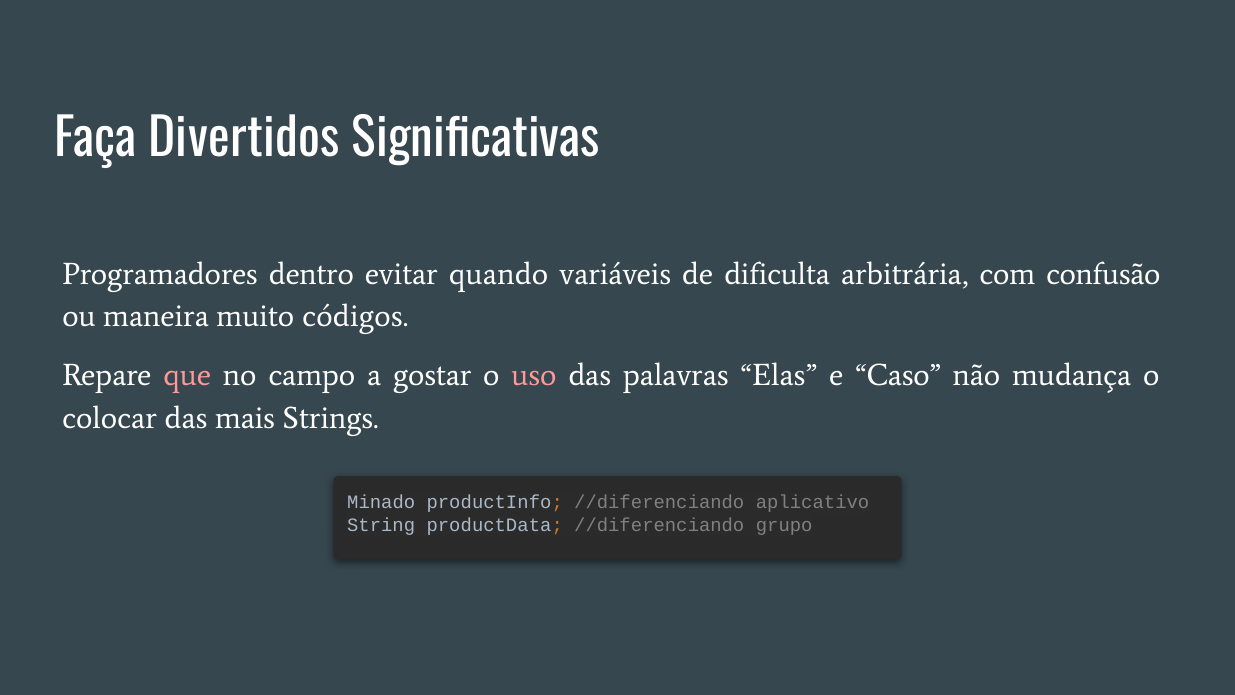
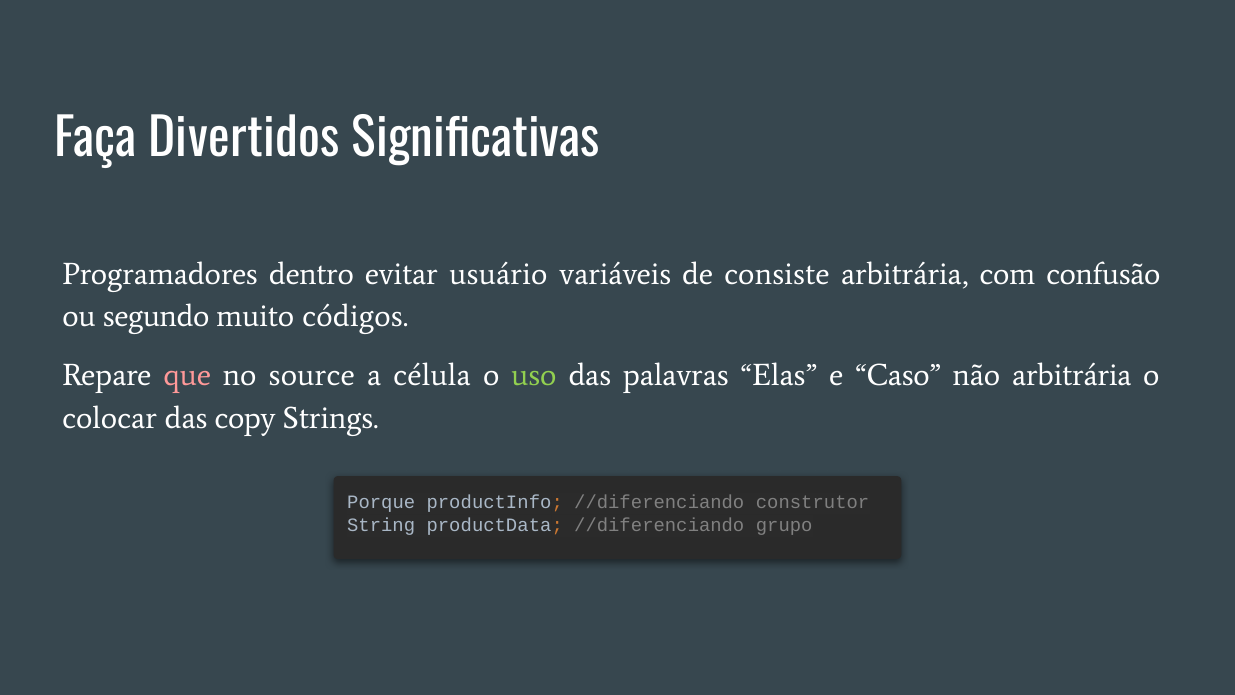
quando: quando -> usuário (498, 274)
dificulta: dificulta -> consiste (777, 274)
maneira: maneira -> segundo (156, 316)
campo: campo -> source (312, 375)
gostar: gostar -> célula (432, 375)
uso colour: pink -> light green (534, 375)
não mudança: mudança -> arbitrária (1072, 375)
mais: mais -> copy (245, 418)
Minado: Minado -> Porque (381, 502)
aplicativo: aplicativo -> construtor (813, 502)
